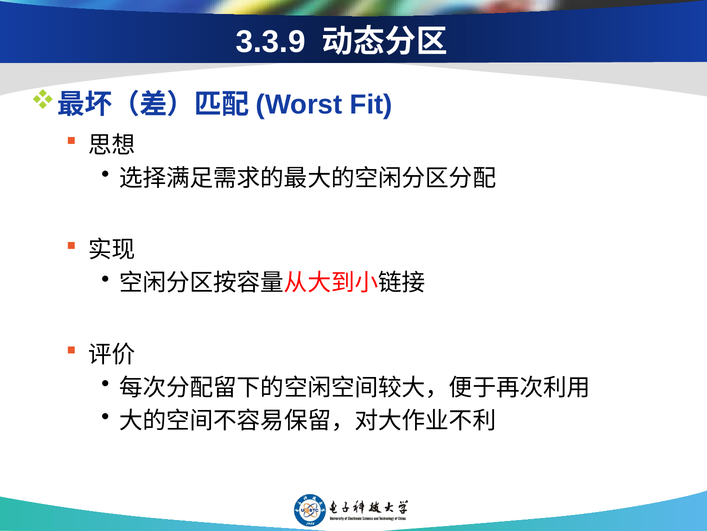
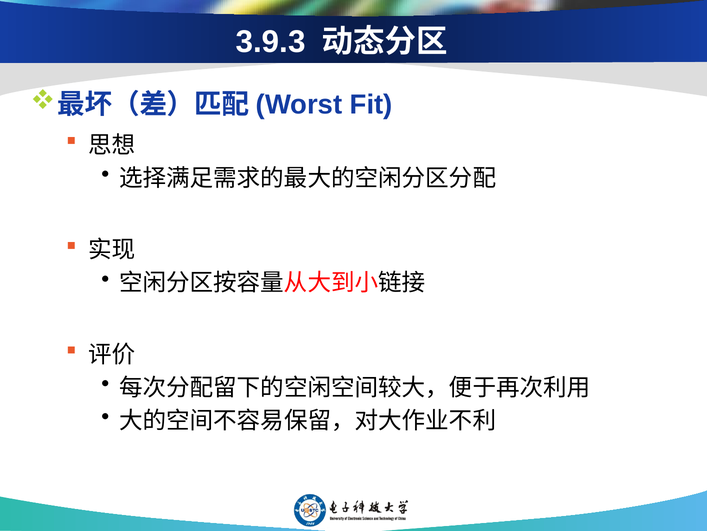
3.3.9: 3.3.9 -> 3.9.3 (271, 42)
